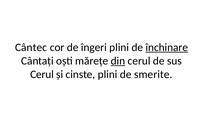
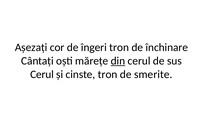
Cântec: Cântec -> Așezați (31, 47)
îngeri plini: plini -> tron (119, 47)
închinare underline: present -> none (167, 47)
cinste plini: plini -> tron (108, 74)
